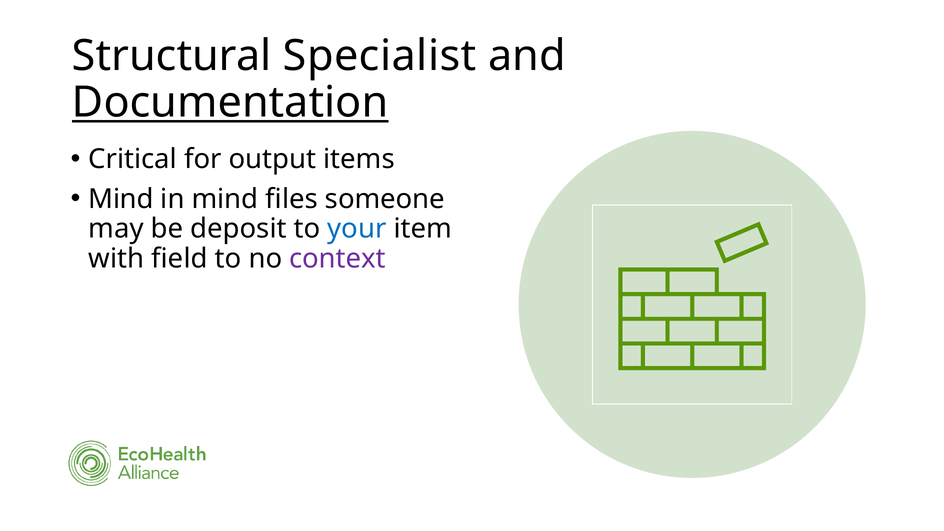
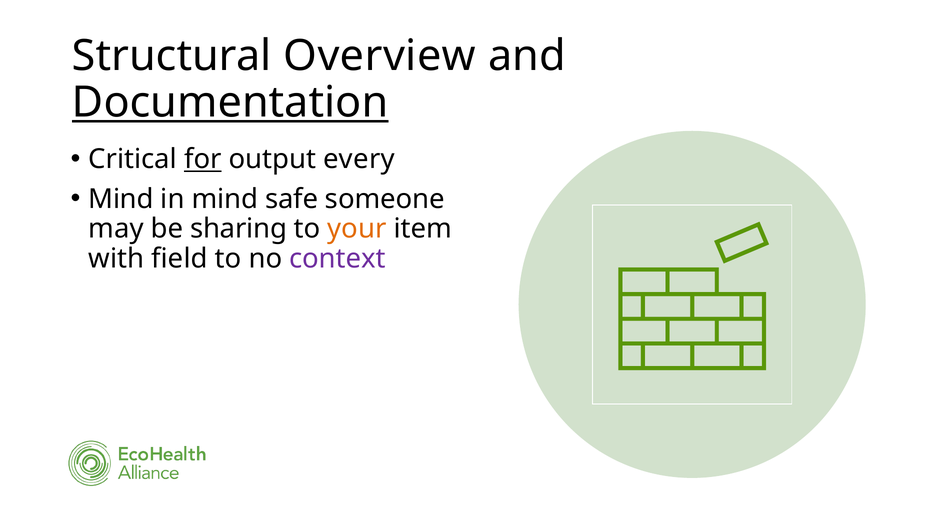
Specialist: Specialist -> Overview (380, 56)
for underline: none -> present (203, 159)
items: items -> every (359, 159)
files: files -> safe (292, 199)
deposit: deposit -> sharing (239, 229)
your colour: blue -> orange (357, 229)
